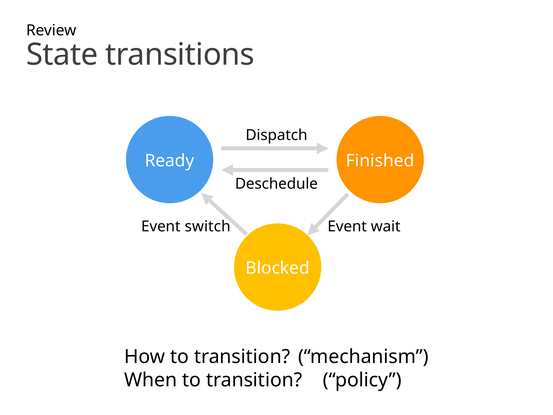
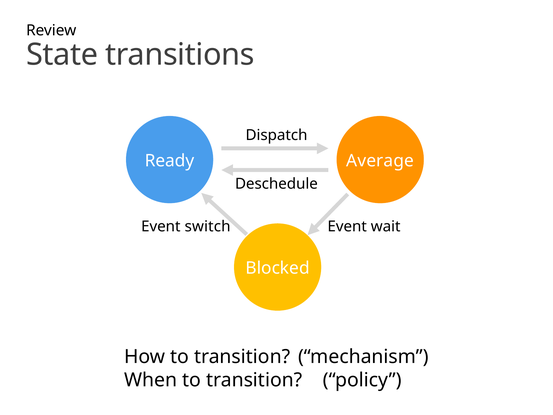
Finished: Finished -> Average (380, 161)
